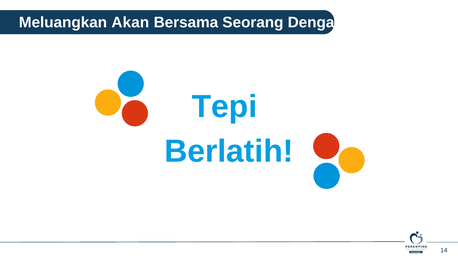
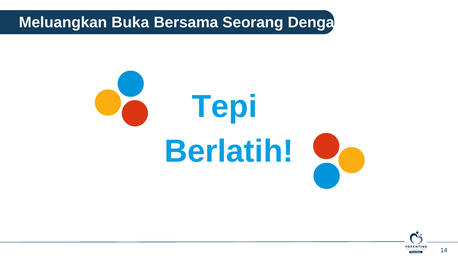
Akan: Akan -> Buka (130, 22)
